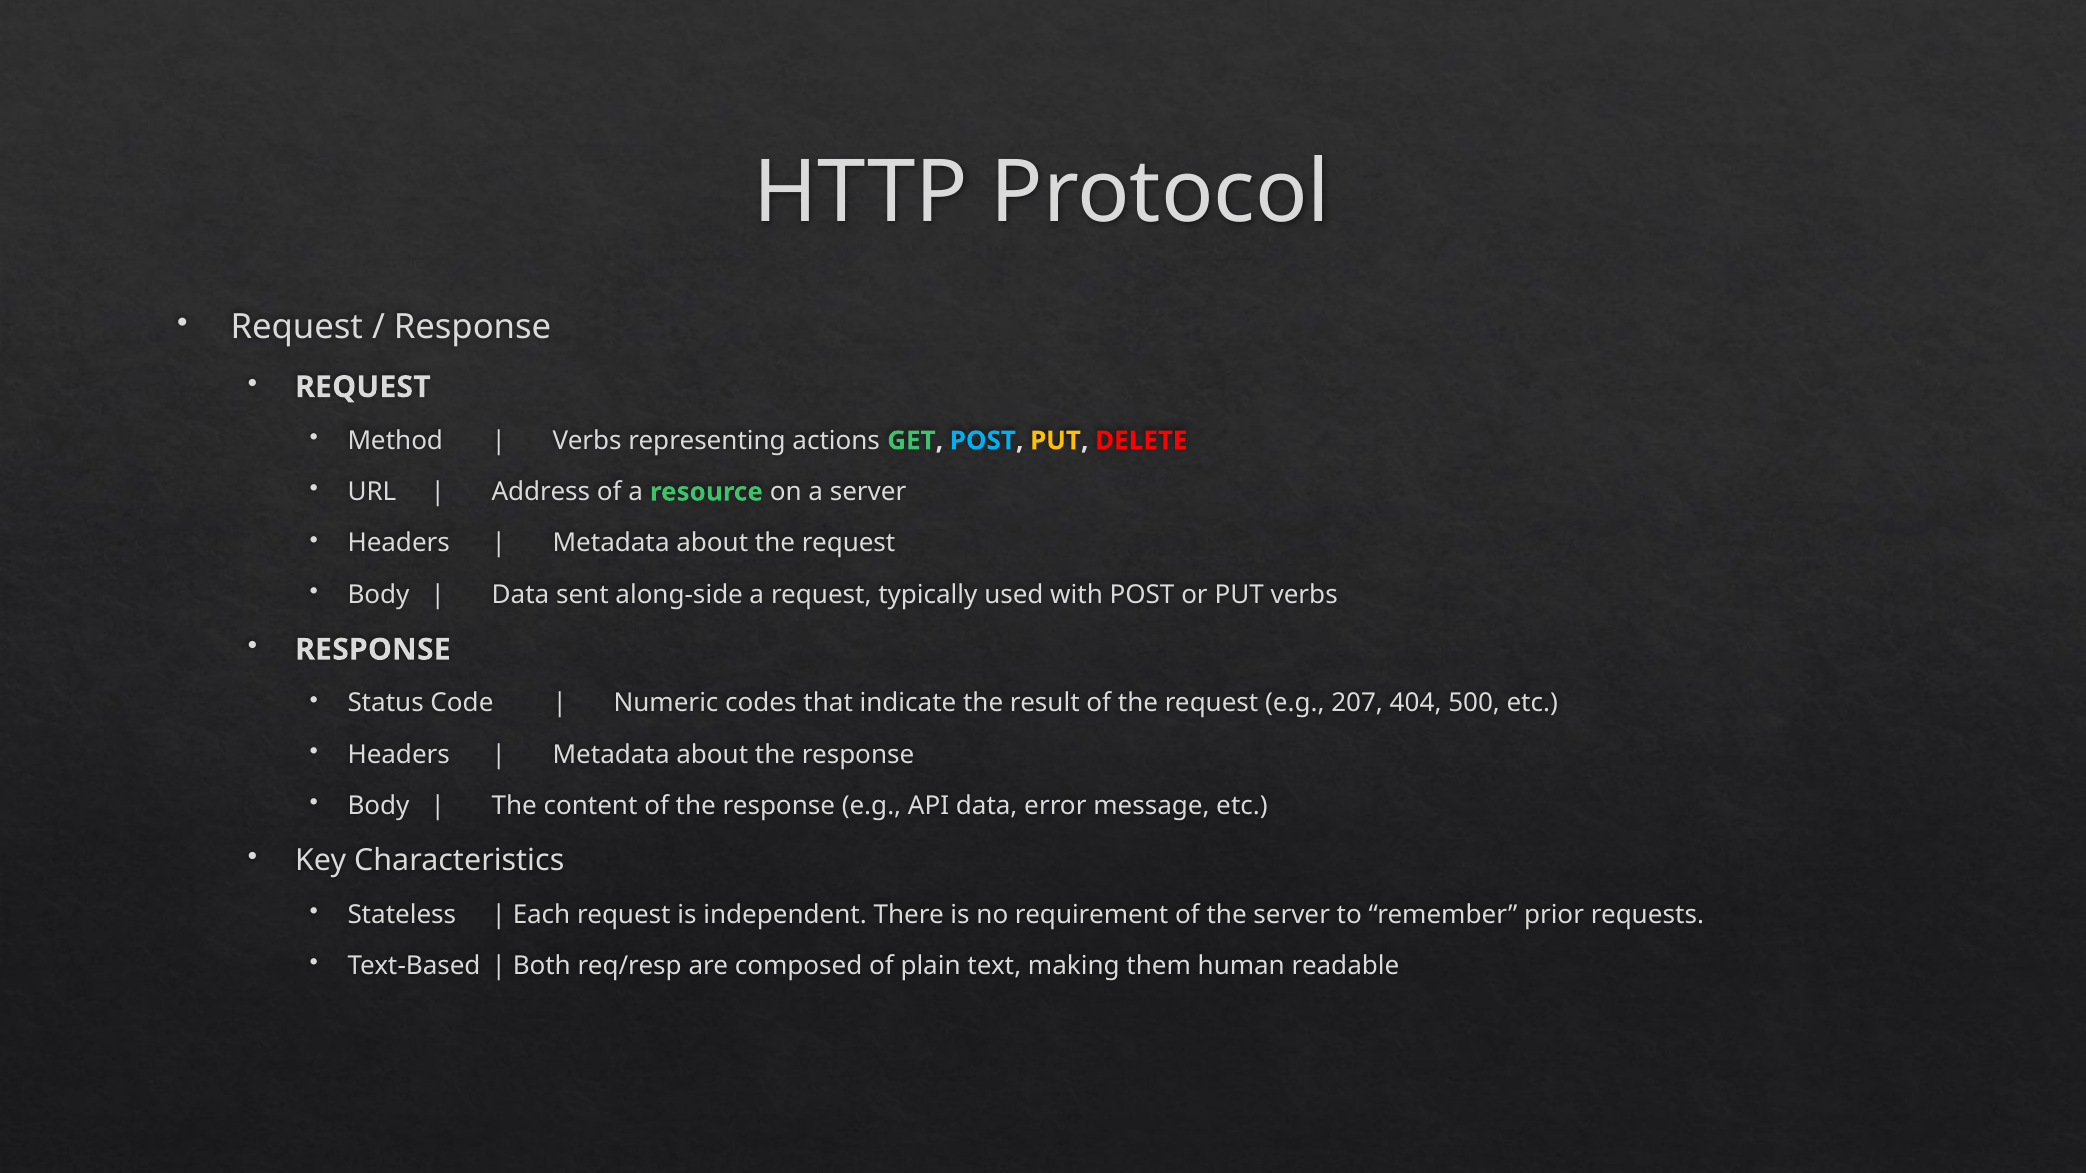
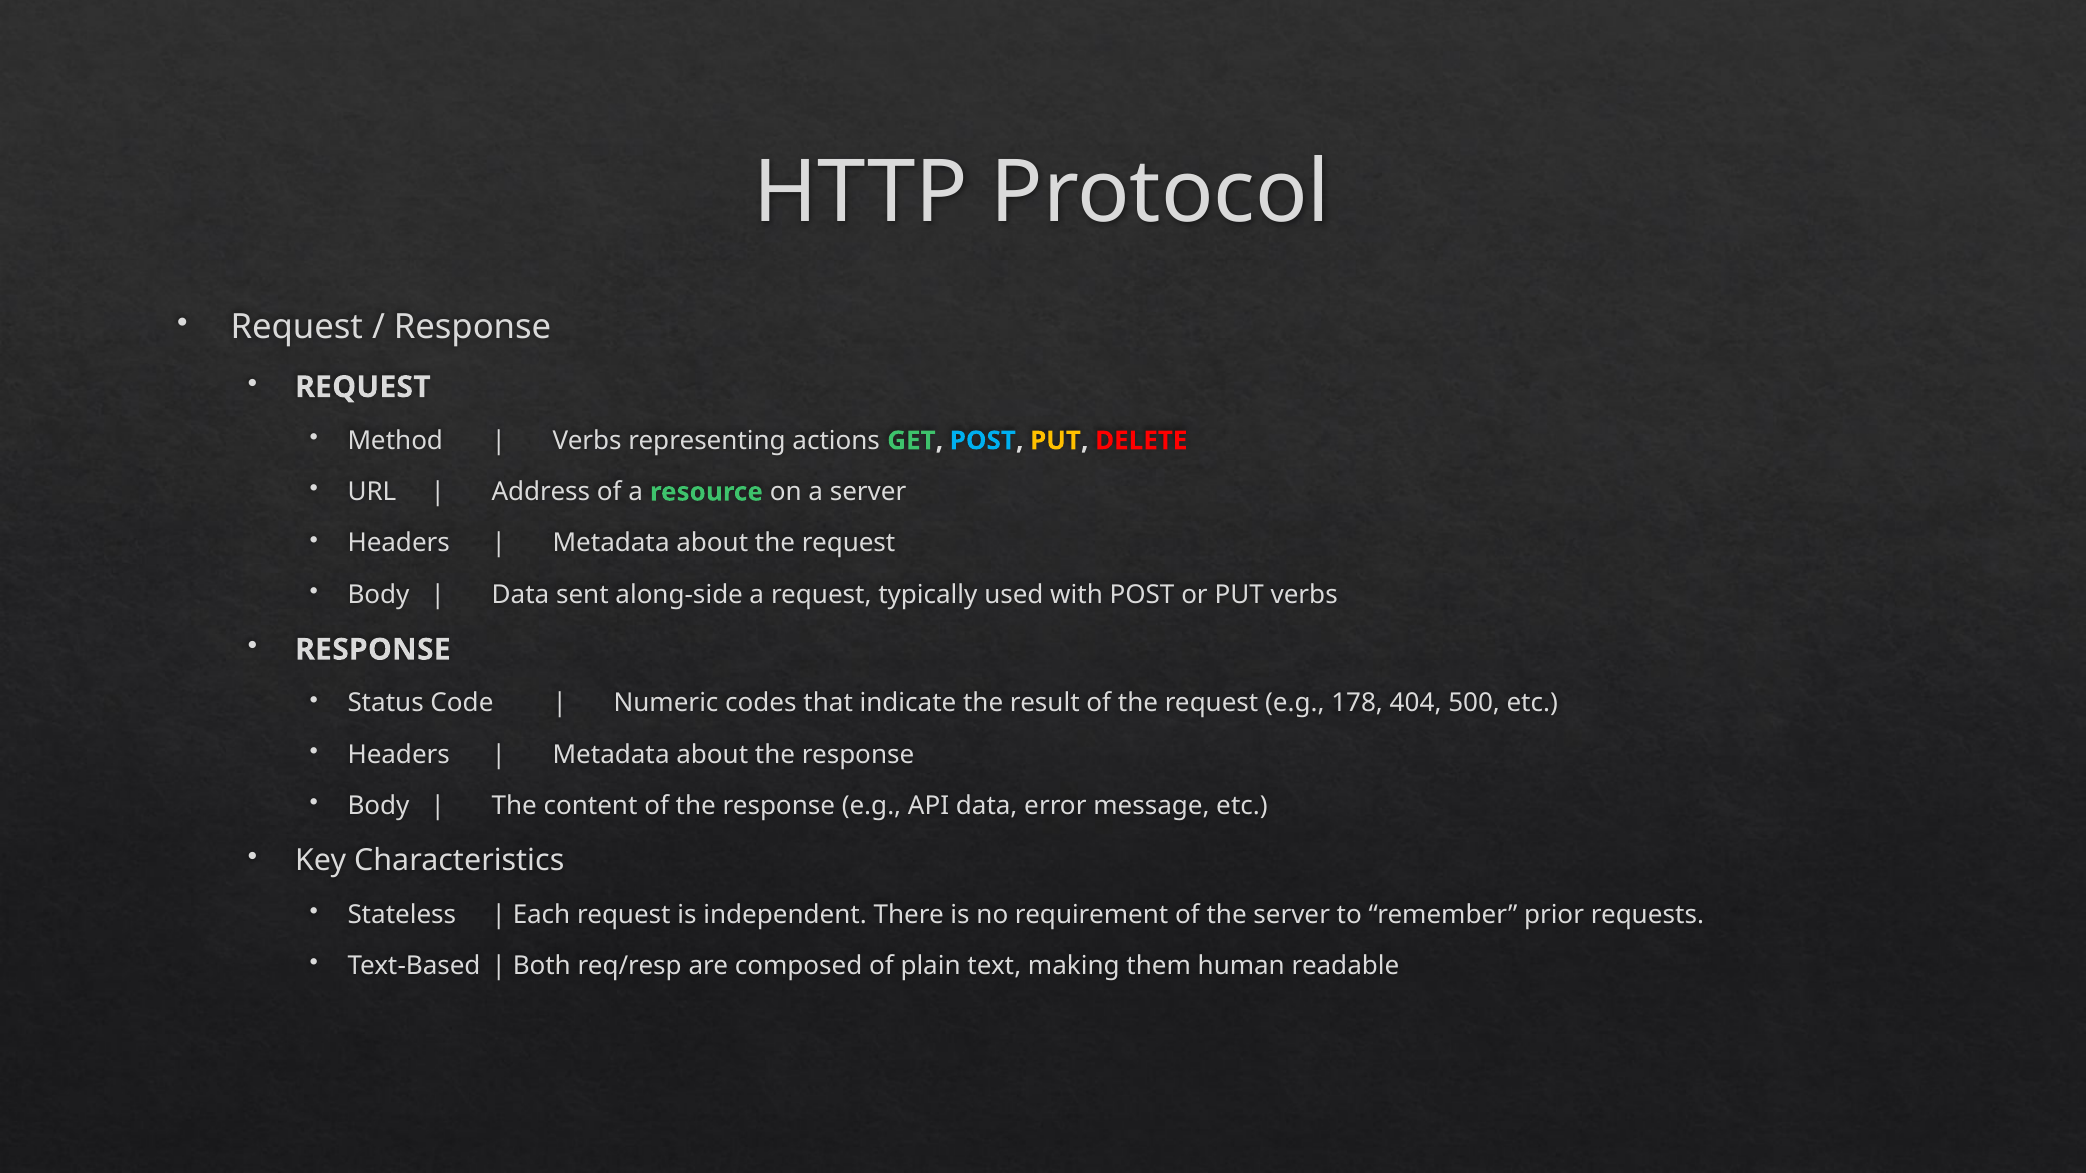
207: 207 -> 178 (1357, 703)
